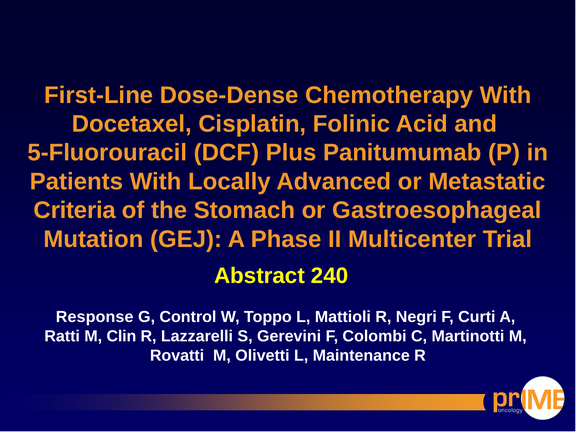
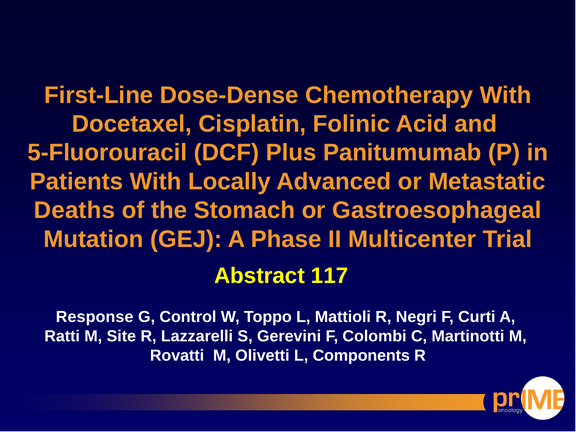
Criteria: Criteria -> Deaths (75, 210)
240: 240 -> 117 (330, 276)
Clin: Clin -> Site (121, 336)
Maintenance: Maintenance -> Components (361, 355)
